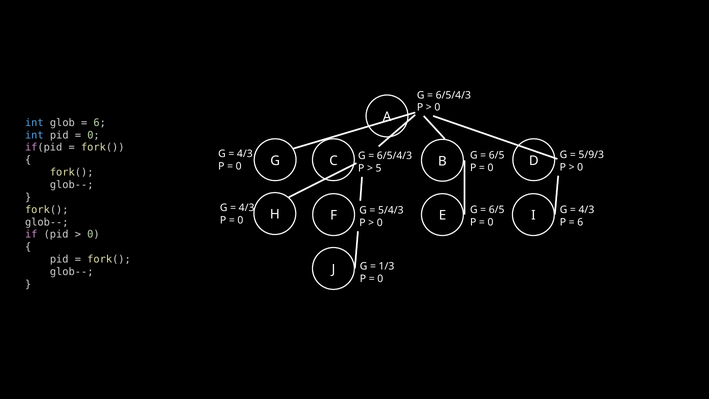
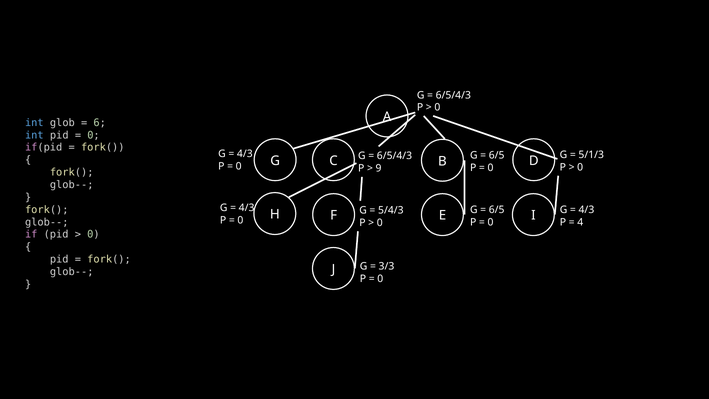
5/9/3: 5/9/3 -> 5/1/3 (591, 155)
5: 5 -> 9 (379, 168)
6: 6 -> 4 (580, 222)
1/3: 1/3 -> 3/3 (386, 266)
